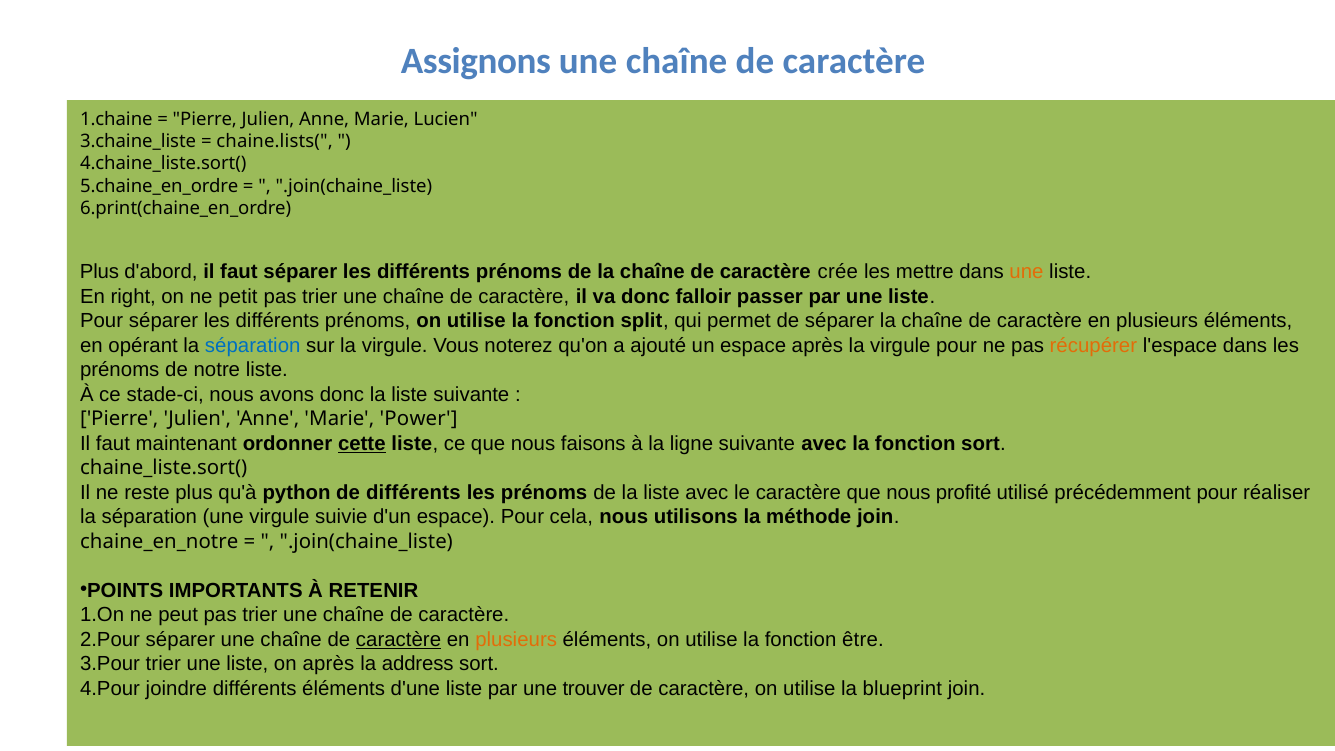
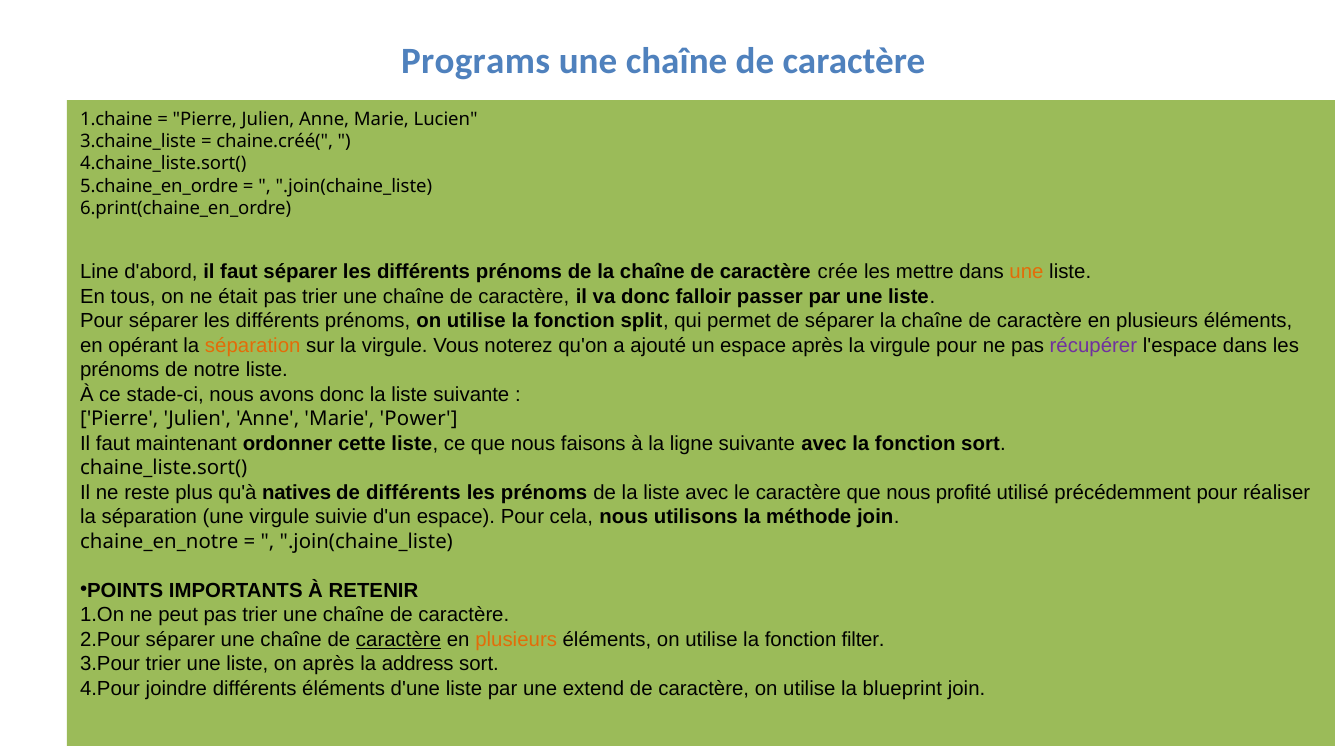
Assignons: Assignons -> Programs (476, 62)
chaine.lists(: chaine.lists( -> chaine.créé( (275, 142)
Plus: Plus -> Line (99, 272)
right: right -> tous (133, 296)
petit: petit -> était (238, 296)
séparation colour: blue -> orange (253, 345)
récupérer colour: orange -> purple (1093, 345)
cette underline: present -> none (362, 443)
python: python -> natives (297, 492)
être: être -> filter (863, 639)
trouver: trouver -> extend (594, 688)
